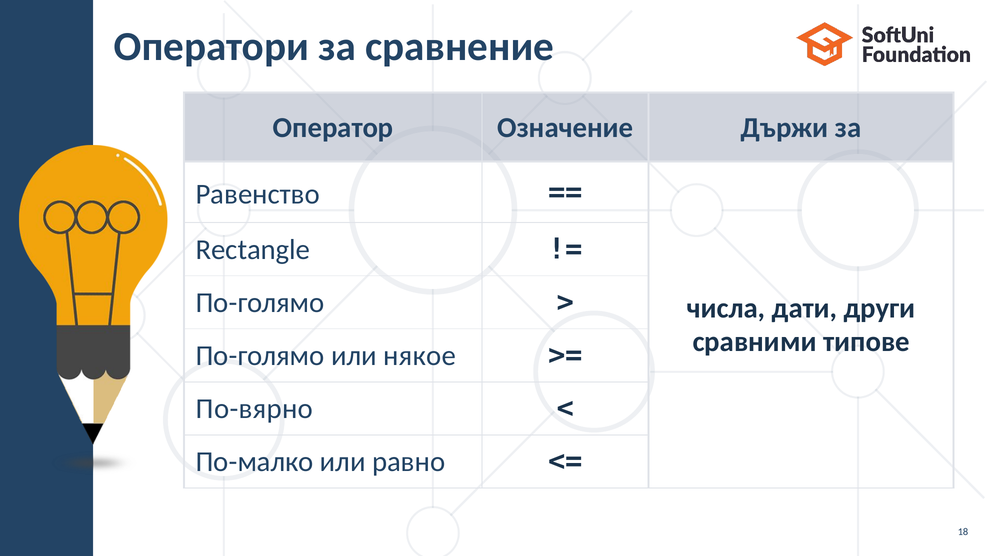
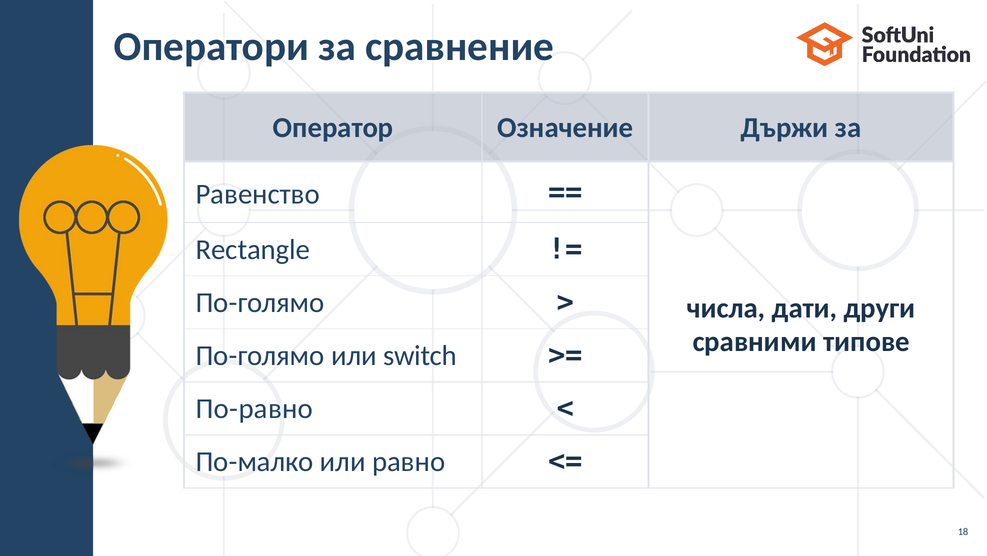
някое: някое -> switch (420, 355)
По-вярно: По-вярно -> По-равно (254, 408)
